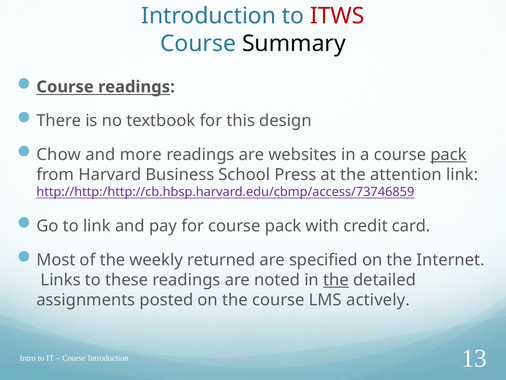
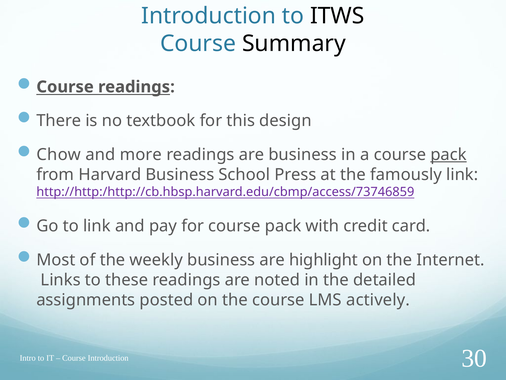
ITWS colour: red -> black (337, 16)
are websites: websites -> business (303, 155)
attention: attention -> famously (406, 174)
weekly returned: returned -> business (221, 260)
specified: specified -> highlight (323, 260)
the underline: present -> none (336, 280)
13: 13 -> 30 (474, 358)
